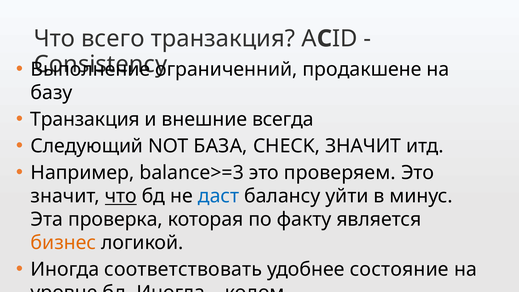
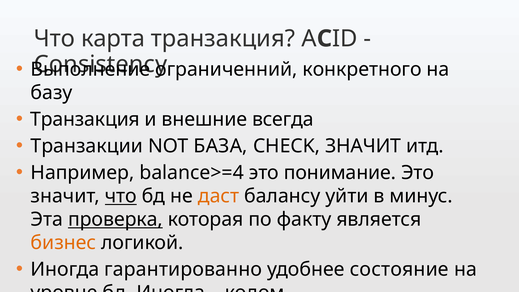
всего: всего -> карта (113, 39)
продакшене: продакшене -> конкретного (362, 69)
Следующий: Следующий -> Транзакции (87, 146)
balance>=3: balance>=3 -> balance>=4 (192, 173)
проверяем: проверяем -> понимание (340, 173)
даст colour: blue -> orange (219, 196)
проверка underline: none -> present (115, 219)
соответствовать: соответствовать -> гарантированно (183, 269)
